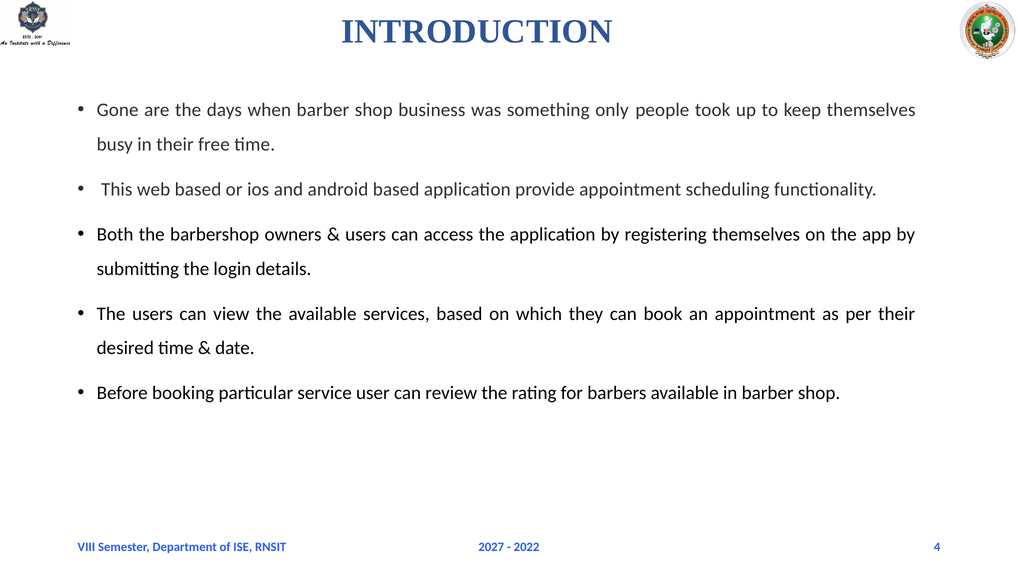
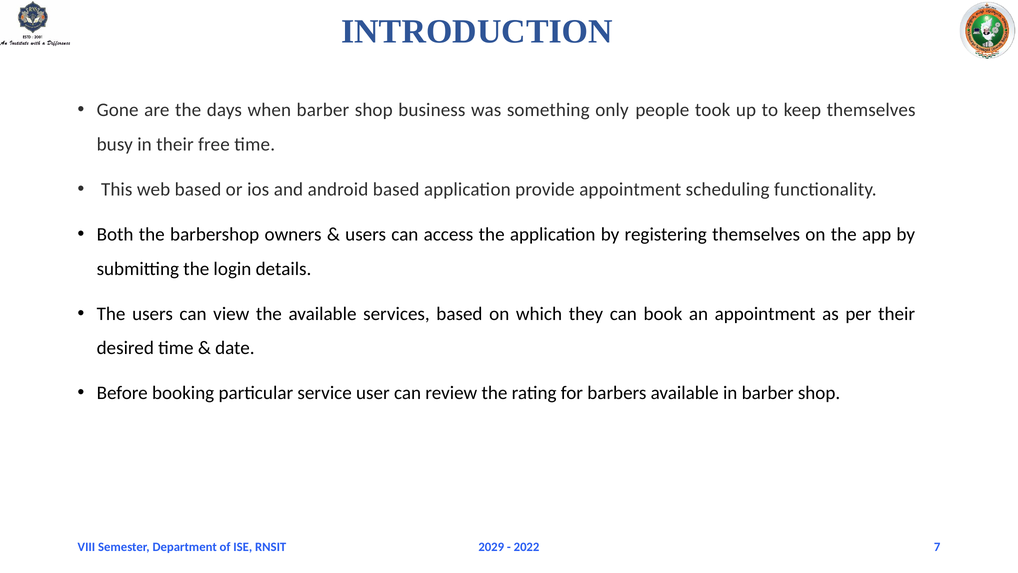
2027: 2027 -> 2029 (491, 547)
4: 4 -> 7 (937, 547)
